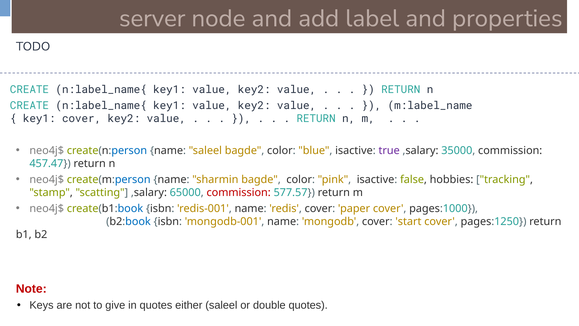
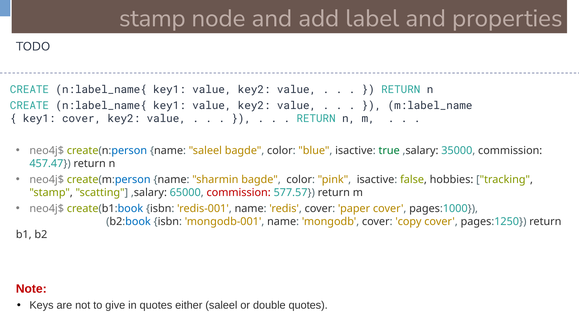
server: server -> stamp (152, 18)
true colour: purple -> green (389, 150)
start: start -> copy (408, 221)
